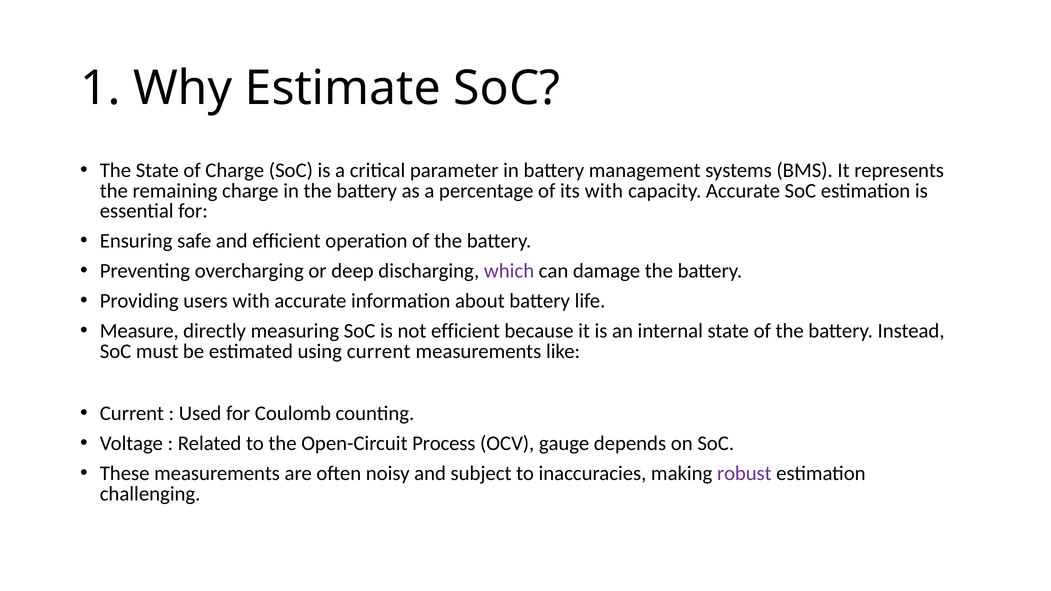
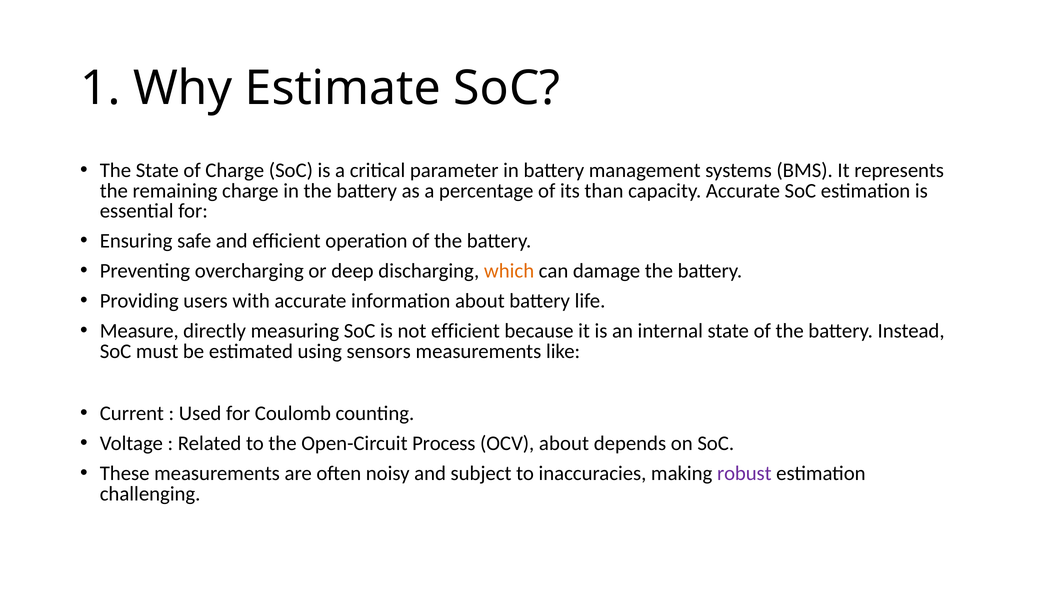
its with: with -> than (604, 191)
which colour: purple -> orange (509, 271)
using current: current -> sensors (379, 351)
OCV gauge: gauge -> about (564, 444)
